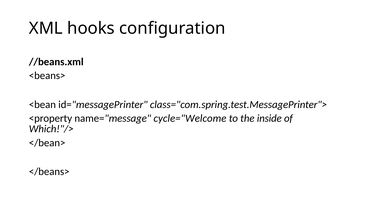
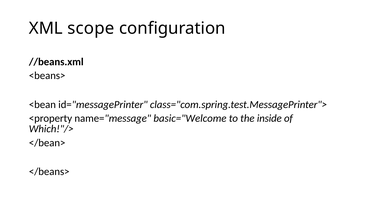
hooks: hooks -> scope (91, 28)
cycle="Welcome: cycle="Welcome -> basic="Welcome (190, 118)
